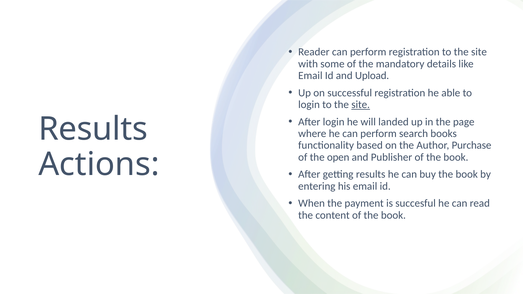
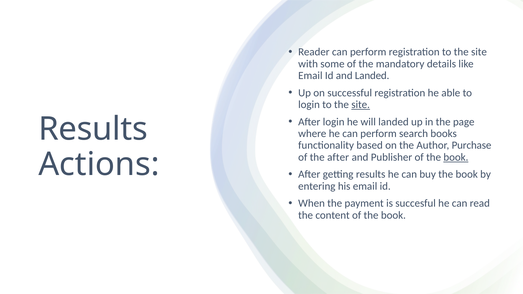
and Upload: Upload -> Landed (372, 76)
the open: open -> after (338, 157)
book underline: none -> present (456, 157)
